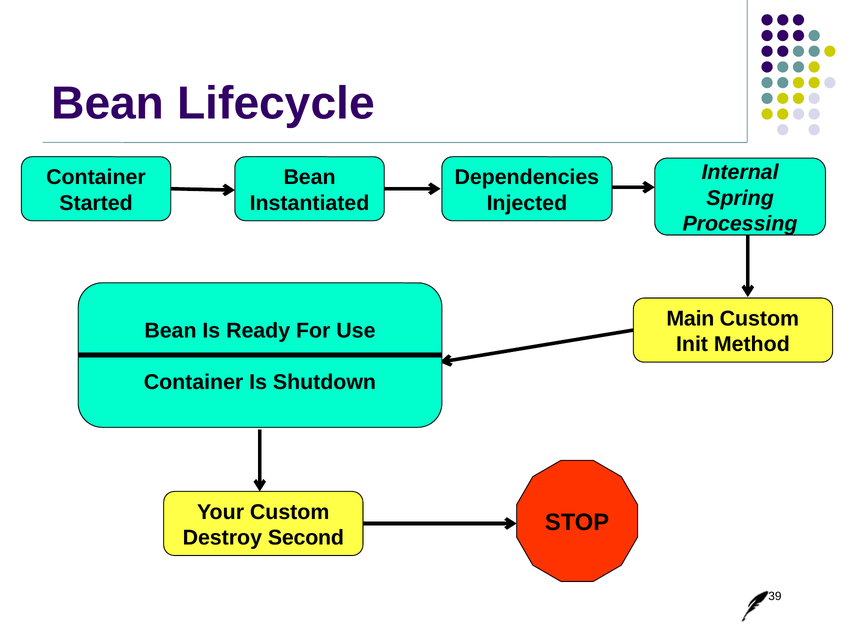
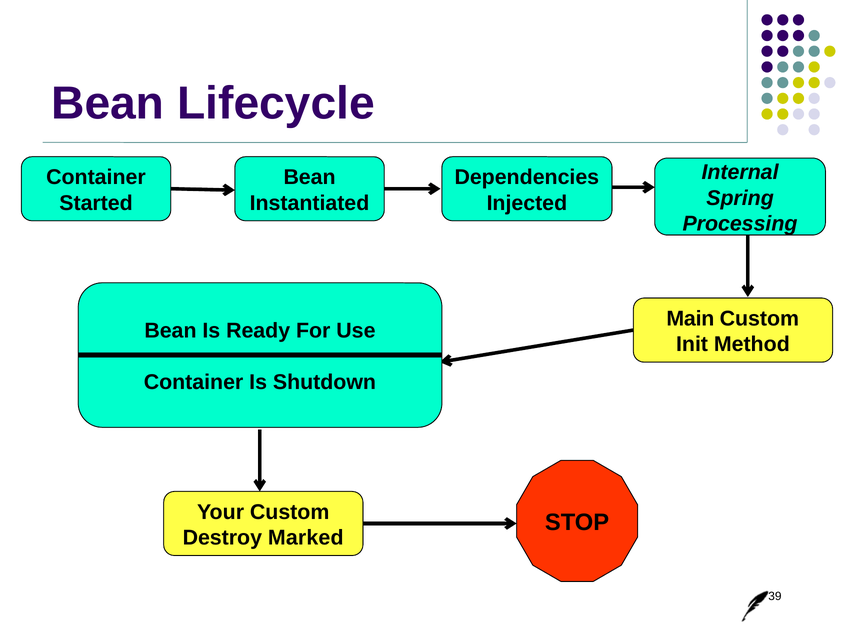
Second: Second -> Marked (306, 537)
